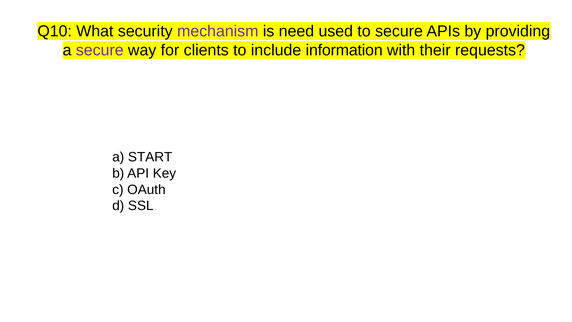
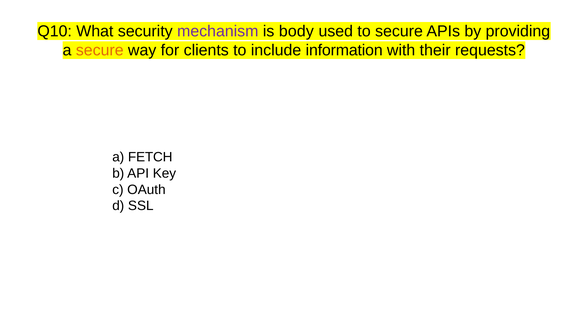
need: need -> body (296, 31)
secure colour: purple -> orange (100, 50)
START: START -> FETCH (150, 157)
